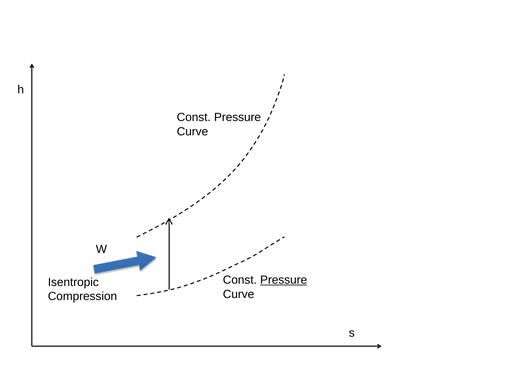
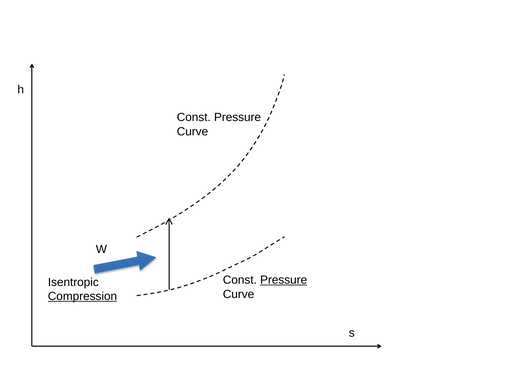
Compression underline: none -> present (82, 296)
